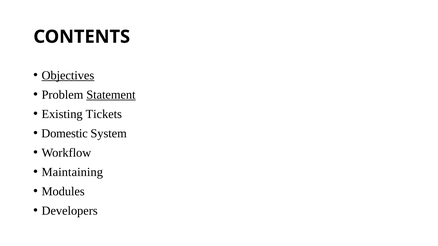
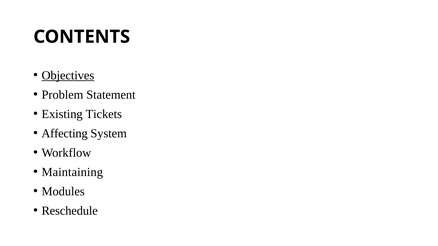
Statement underline: present -> none (111, 95)
Domestic: Domestic -> Affecting (65, 134)
Developers: Developers -> Reschedule (70, 211)
